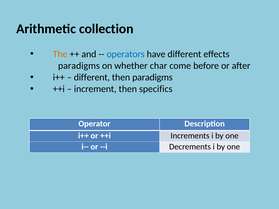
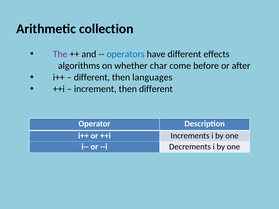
The colour: orange -> purple (60, 54)
paradigms: paradigms -> algorithms (79, 66)
then paradigms: paradigms -> languages (152, 77)
then specifics: specifics -> different (156, 89)
